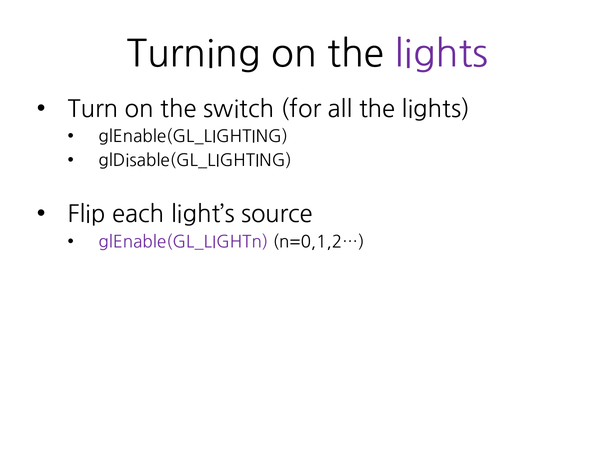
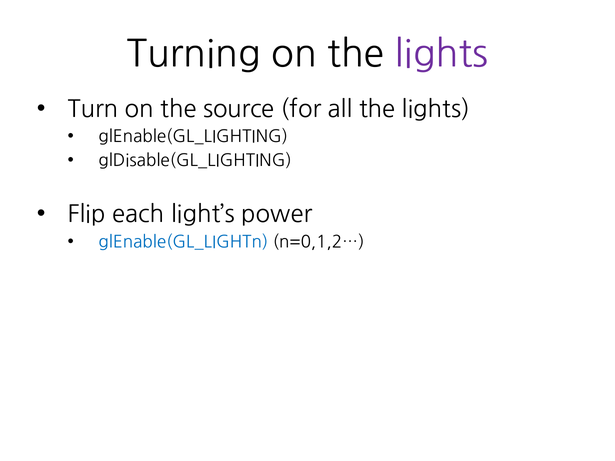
switch: switch -> source (239, 109)
source: source -> power (277, 214)
glEnable(GL_LIGHTn colour: purple -> blue (183, 242)
